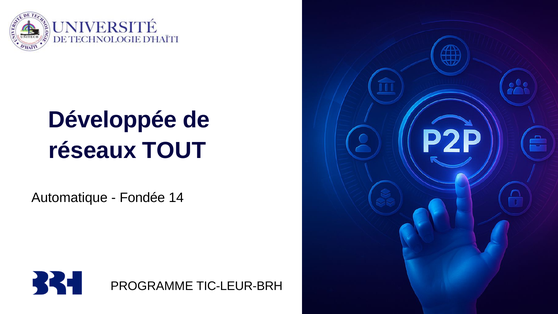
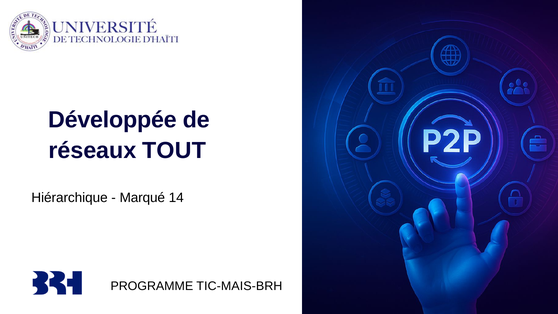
Automatique: Automatique -> Hiérarchique (70, 198)
Fondée: Fondée -> Marqué (142, 198)
TIC-LEUR-BRH: TIC-LEUR-BRH -> TIC-MAIS-BRH (239, 286)
